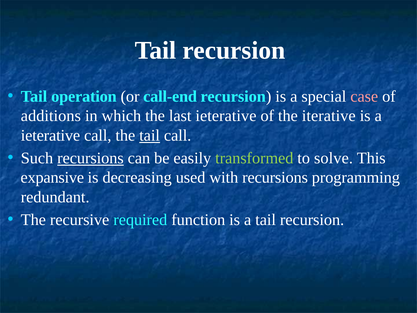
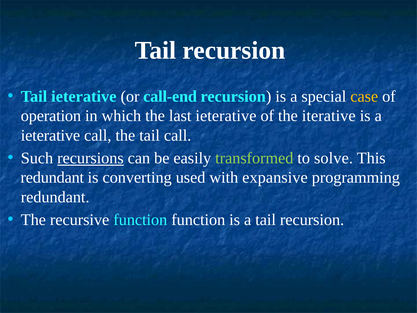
Tail operation: operation -> ieterative (84, 96)
case colour: pink -> yellow (364, 96)
additions: additions -> operation (51, 116)
tail underline: present -> none (150, 135)
expansive: expansive -> redundant (52, 177)
decreasing: decreasing -> converting (137, 177)
with recursions: recursions -> expansive (275, 177)
recursive required: required -> function (140, 220)
